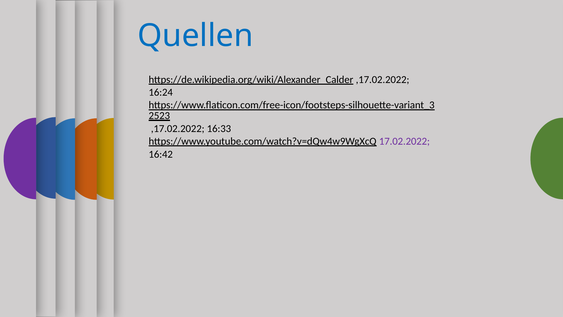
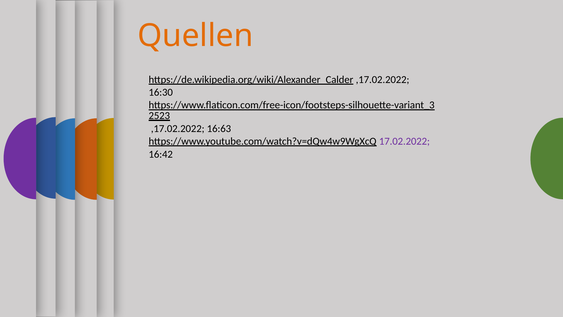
Quellen colour: blue -> orange (195, 36)
16:24: 16:24 -> 16:30 (161, 92)
16:33: 16:33 -> 16:63 (219, 129)
